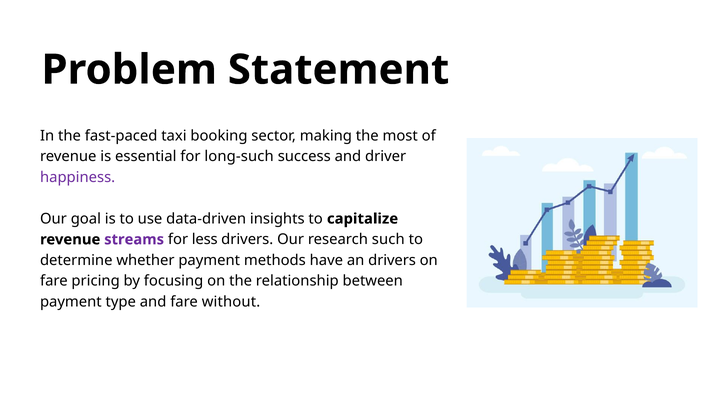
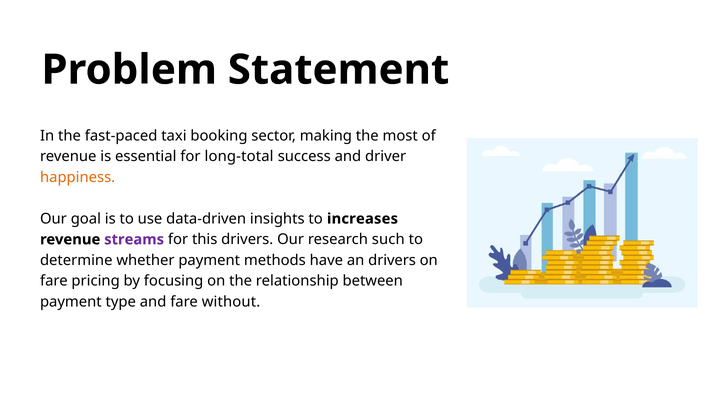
long-such: long-such -> long-total (239, 157)
happiness colour: purple -> orange (78, 177)
capitalize: capitalize -> increases (362, 219)
less: less -> this (205, 240)
